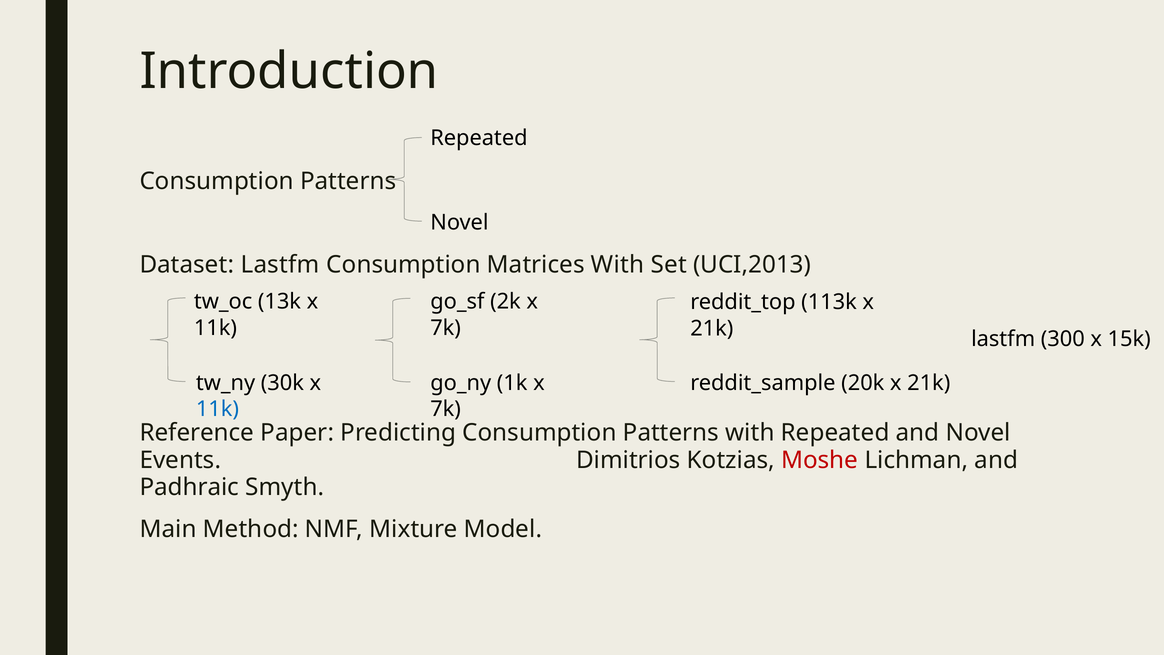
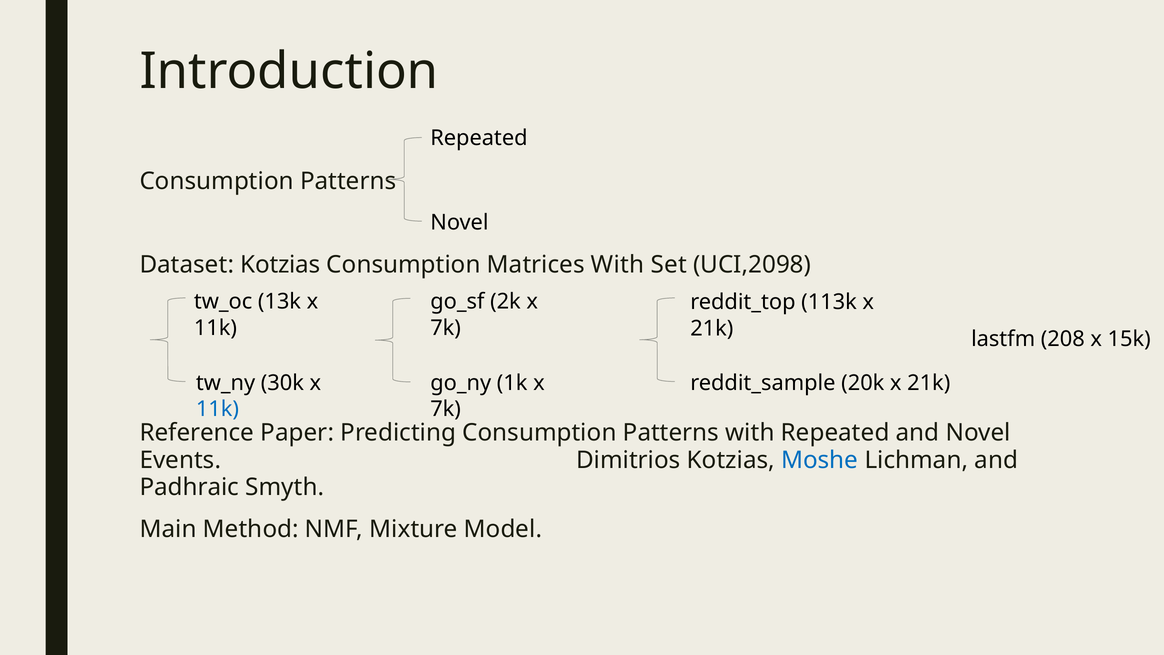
Dataset Lastfm: Lastfm -> Kotzias (280, 265)
UCI,2013: UCI,2013 -> UCI,2098 (752, 265)
300: 300 -> 208 (1063, 339)
Moshe colour: red -> blue (820, 460)
